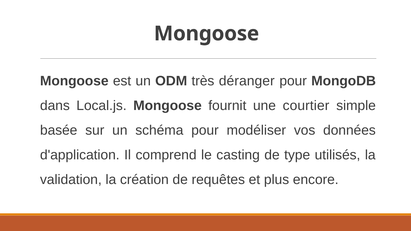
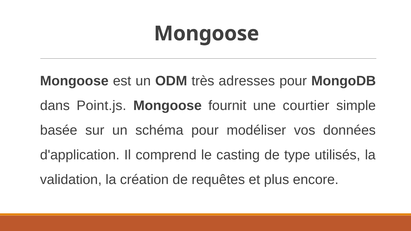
déranger: déranger -> adresses (247, 81)
Local.js: Local.js -> Point.js (101, 106)
